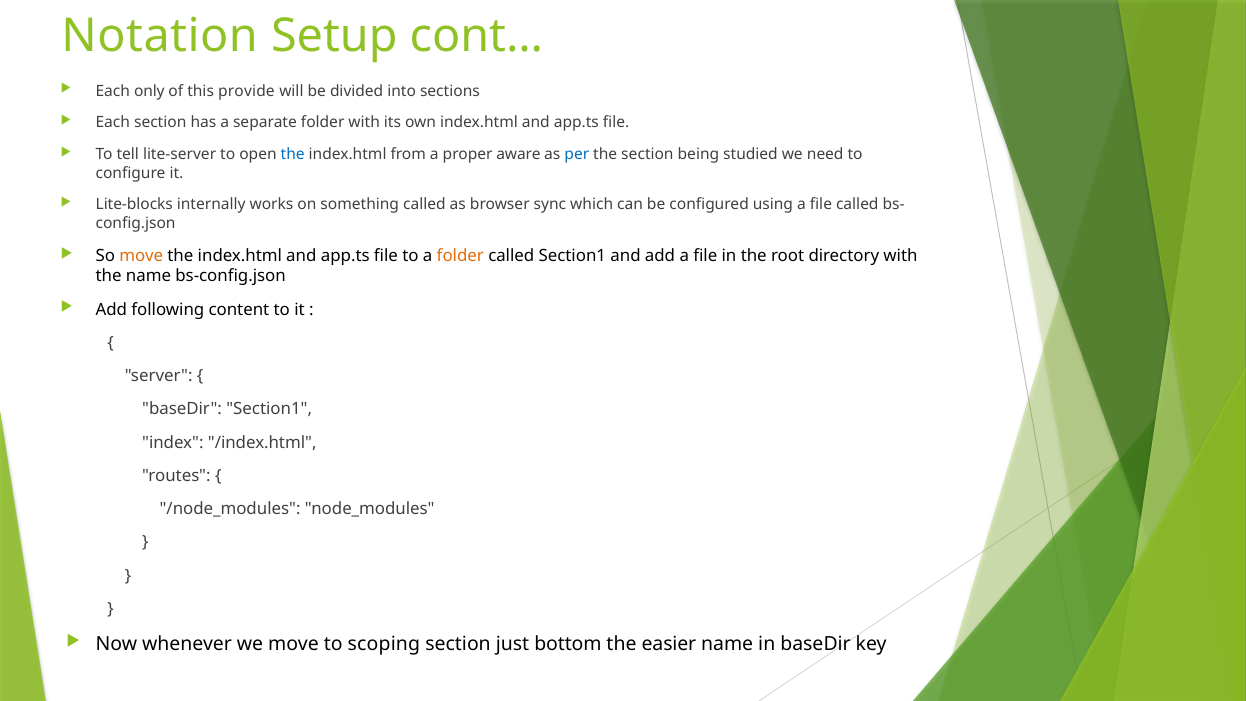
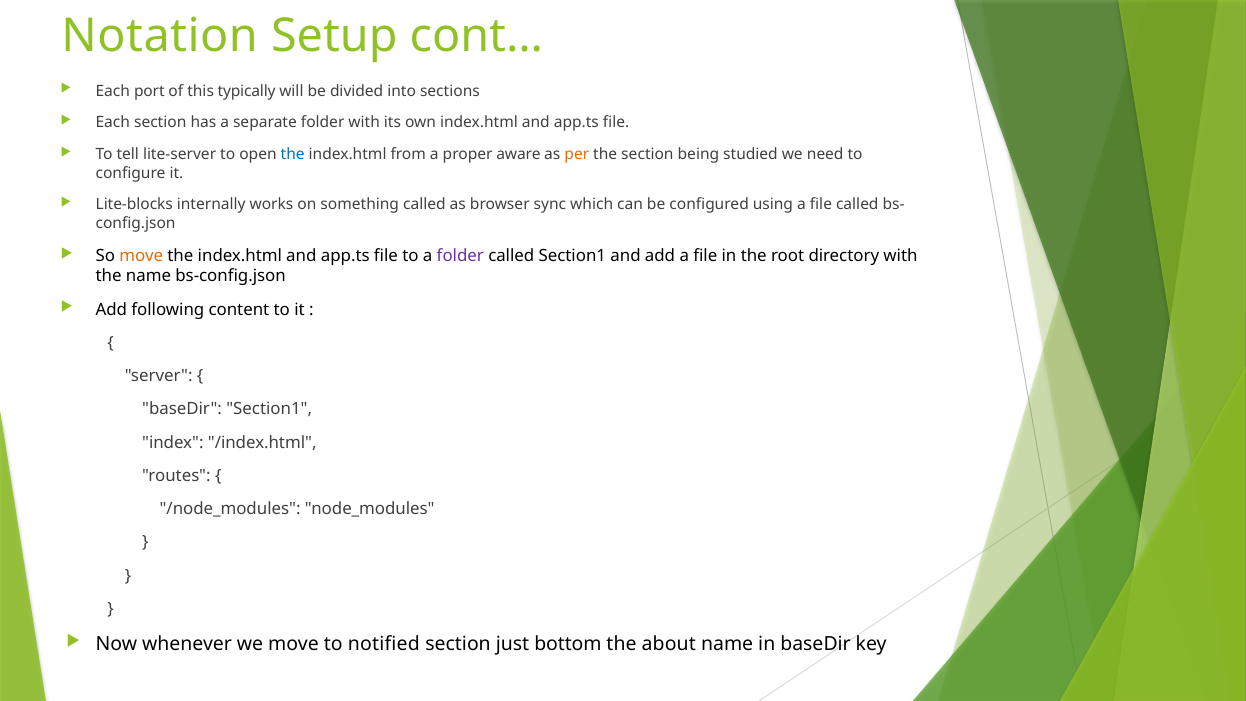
only: only -> port (149, 91)
provide: provide -> typically (247, 91)
per colour: blue -> orange (577, 154)
folder colour: orange -> purple (460, 256)
scoping: scoping -> notified (384, 644)
easier: easier -> about (669, 644)
